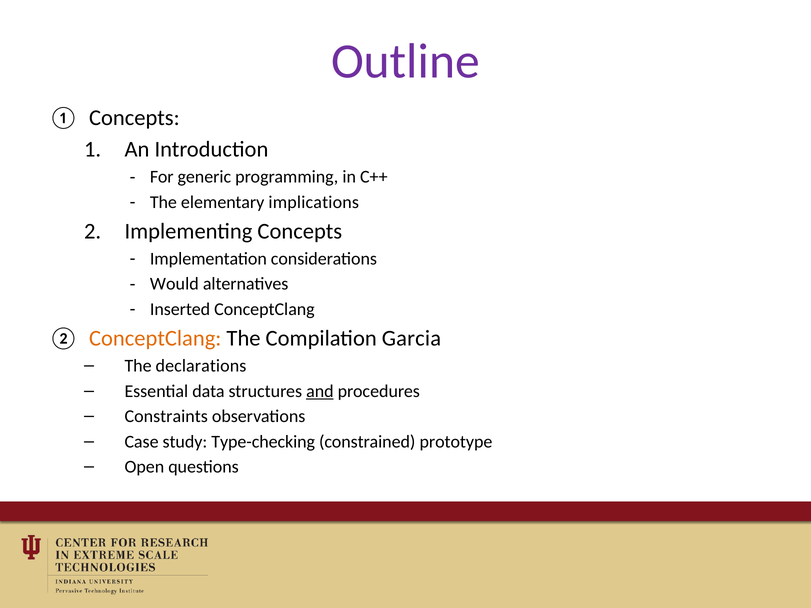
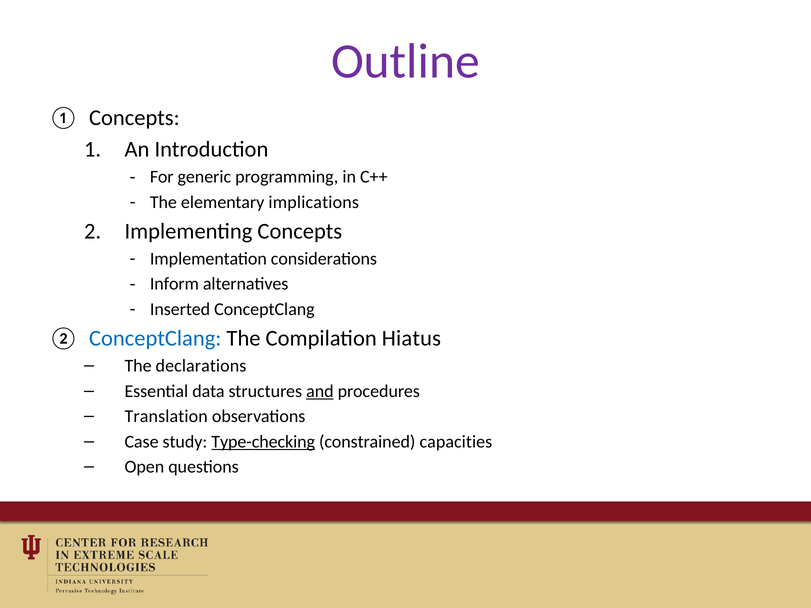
Would: Would -> Inform (174, 284)
ConceptClang colour: orange -> blue (155, 339)
Garcia: Garcia -> Hiatus (411, 339)
Constraints: Constraints -> Translation (166, 417)
Type-checking underline: none -> present (263, 442)
prototype: prototype -> capacities (456, 442)
